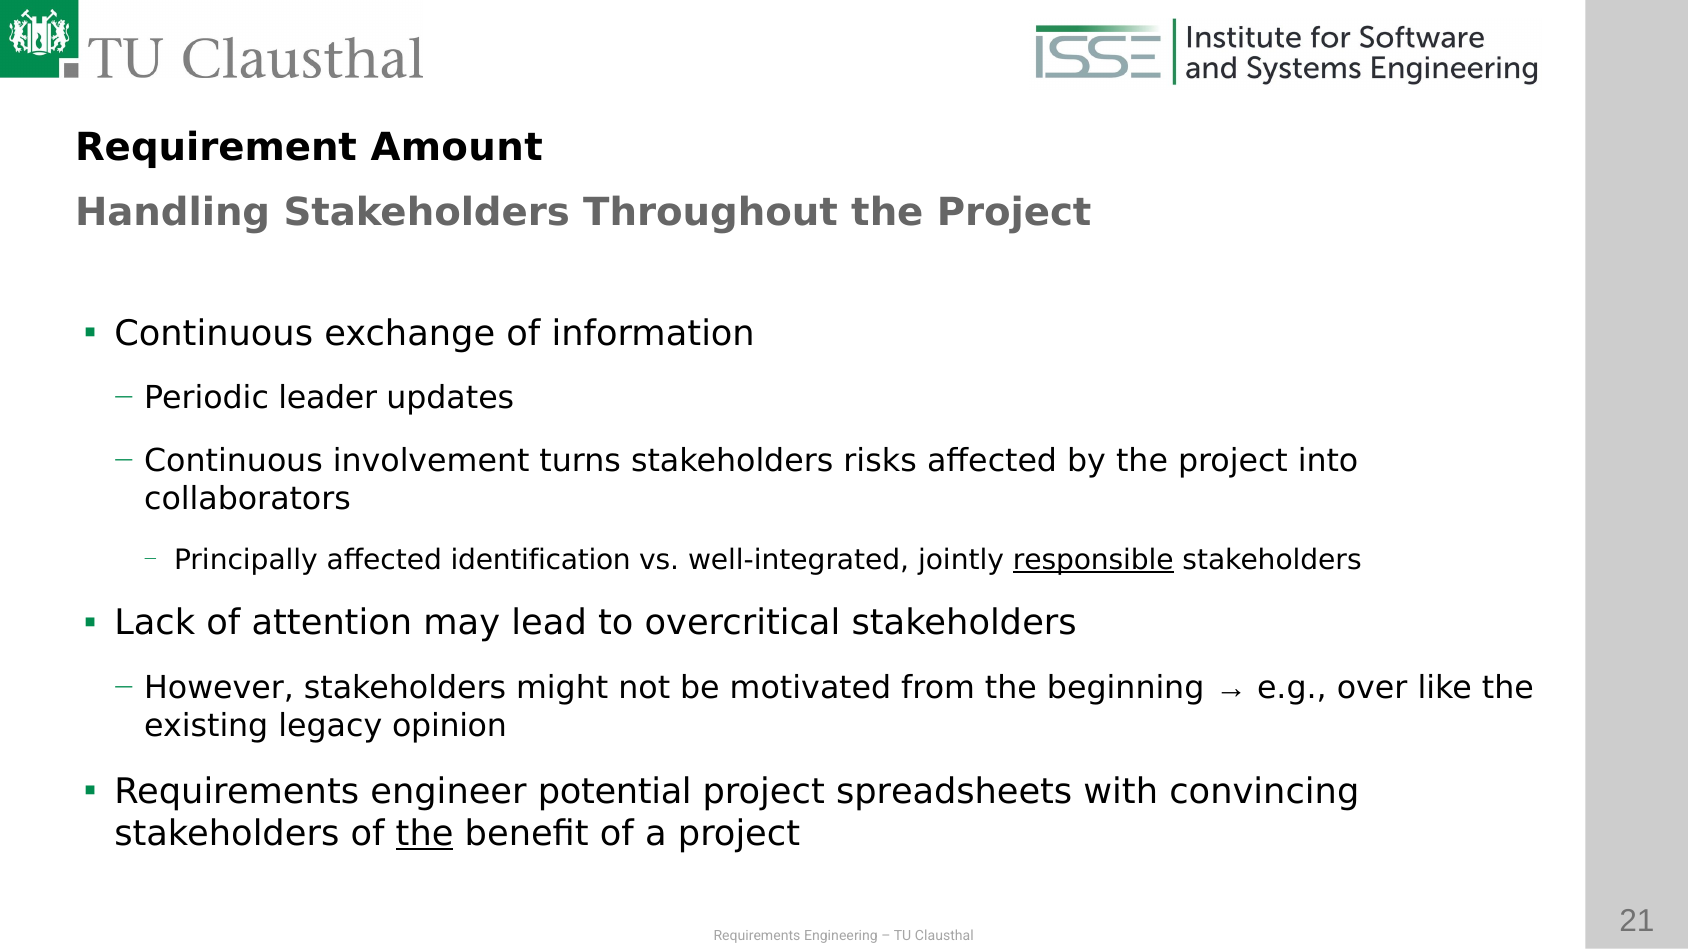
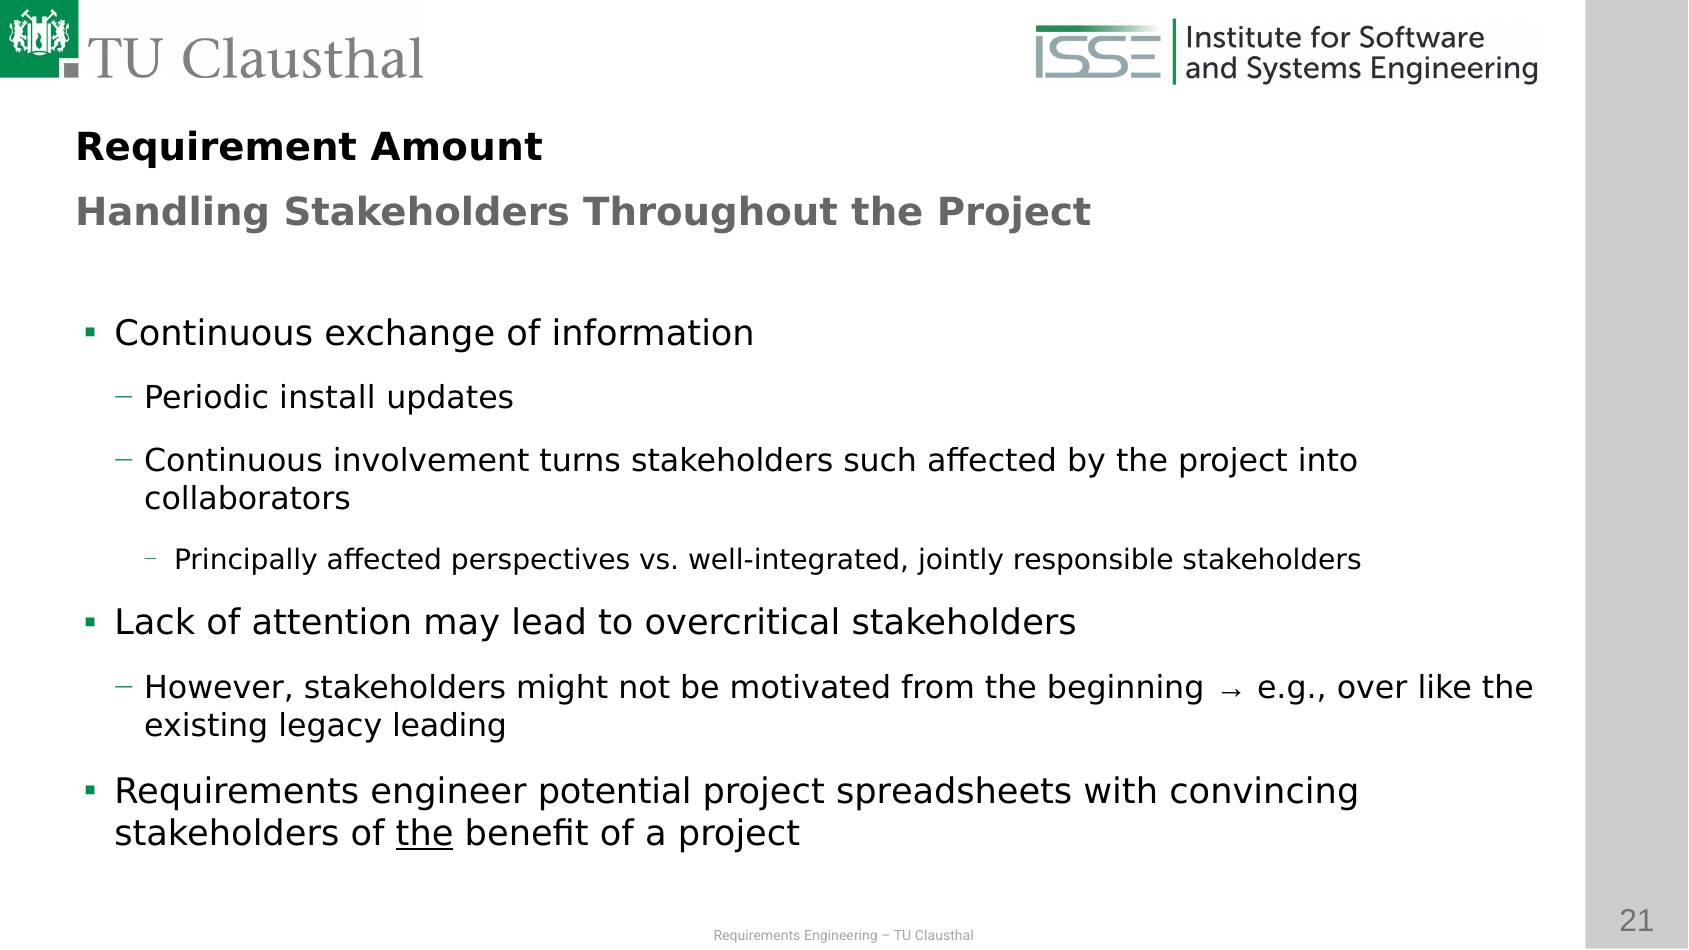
leader: leader -> install (327, 398)
risks: risks -> such (880, 461)
identification: identification -> perspectives (541, 560)
responsible underline: present -> none (1093, 560)
opinion: opinion -> leading (450, 726)
